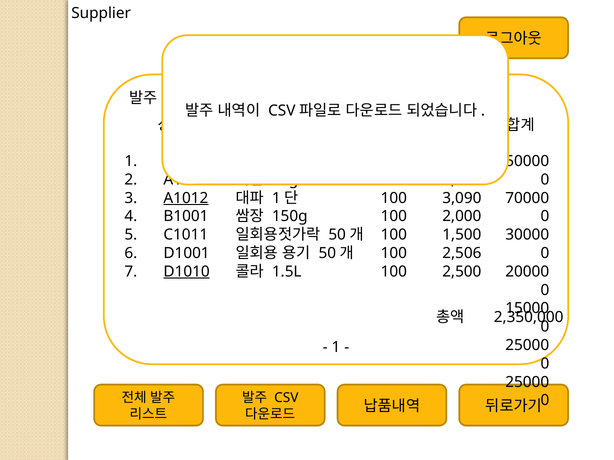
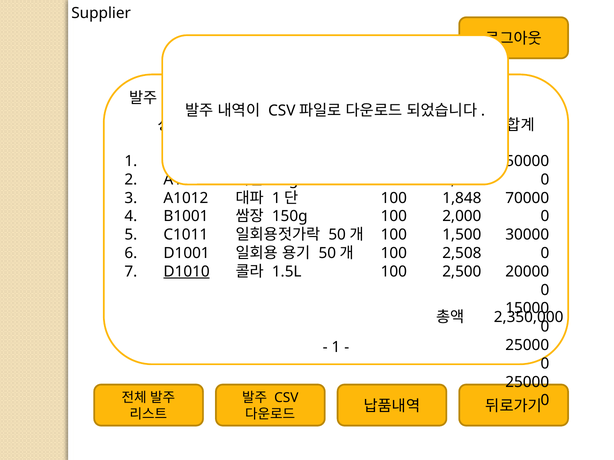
A1012 underline: present -> none (186, 198)
3,090: 3,090 -> 1,848 (462, 198)
2,506: 2,506 -> 2,508 (462, 253)
